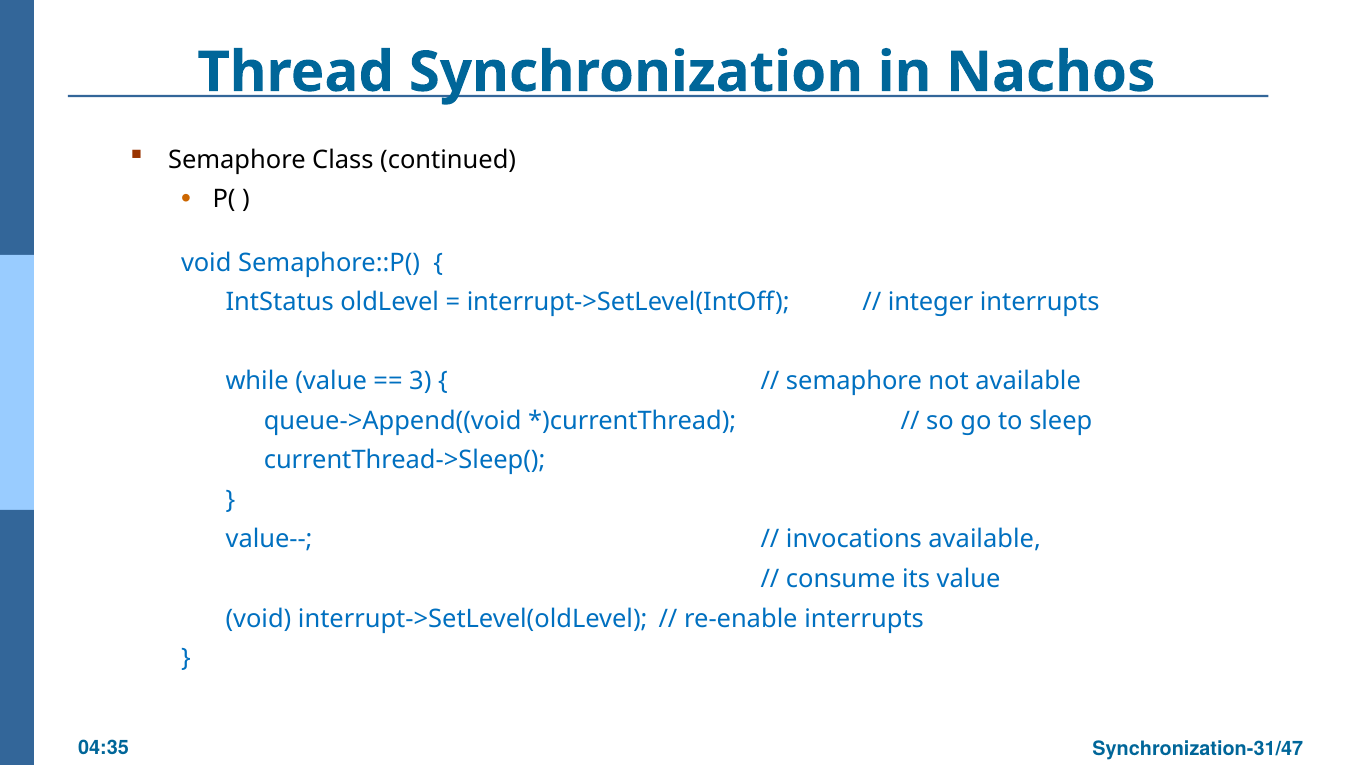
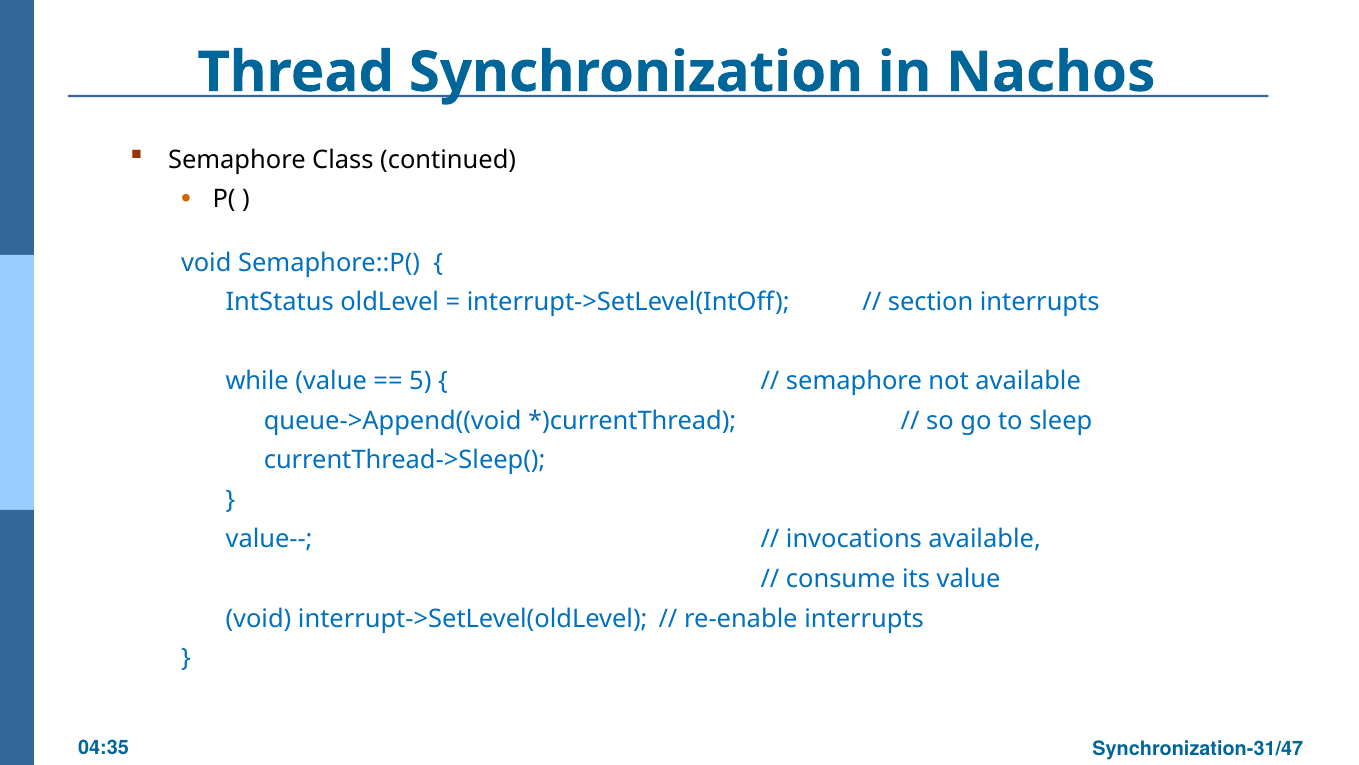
integer: integer -> section (931, 302)
3: 3 -> 5 (420, 381)
